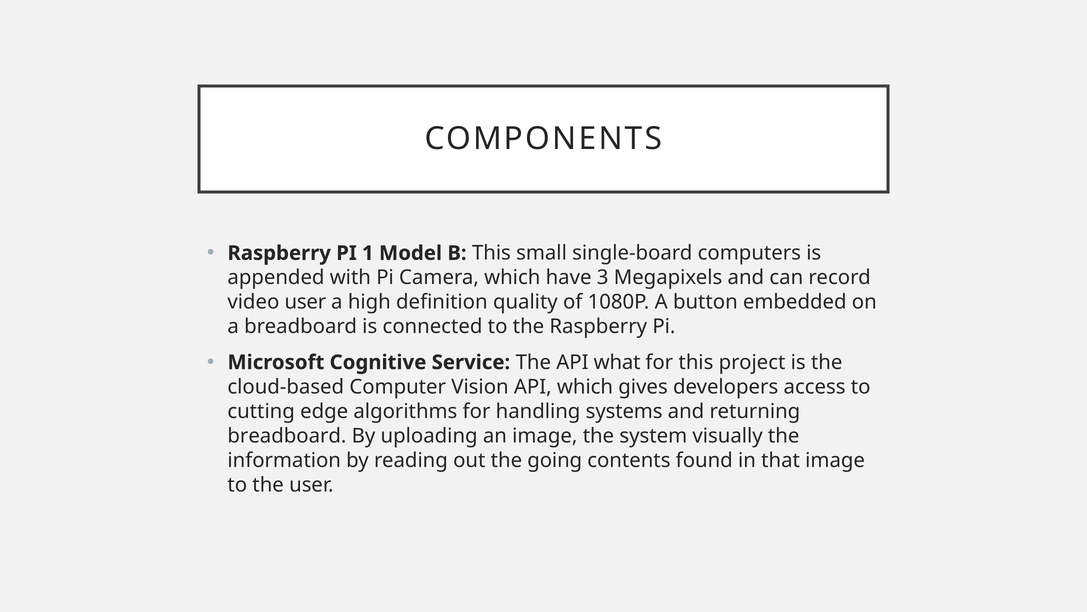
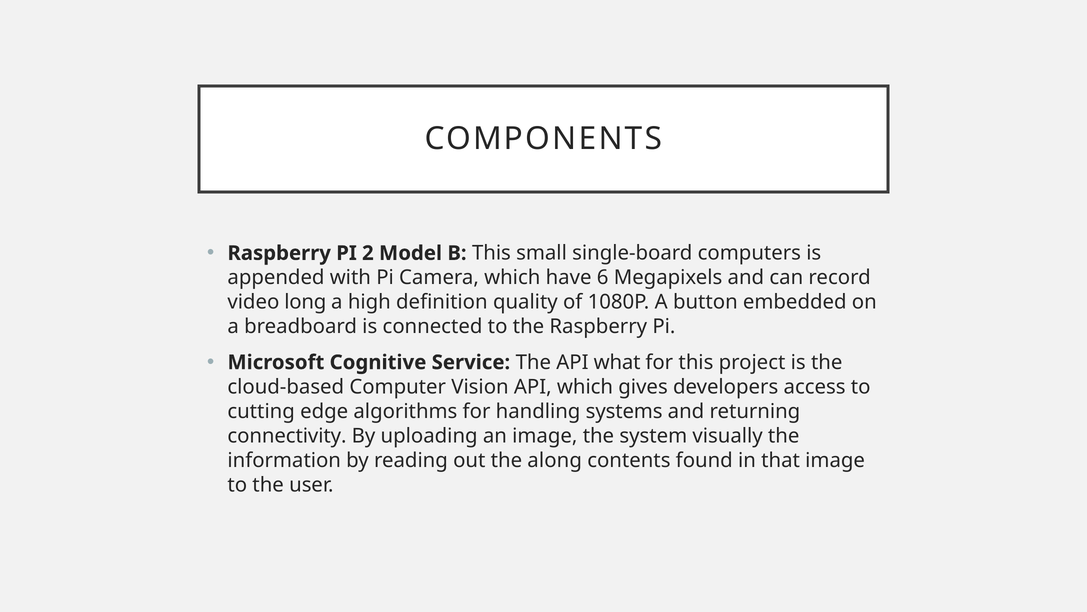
1: 1 -> 2 (368, 253)
3: 3 -> 6 (603, 277)
video user: user -> long (305, 302)
breadboard: breadboard -> connectivity (287, 435)
going: going -> along (555, 460)
